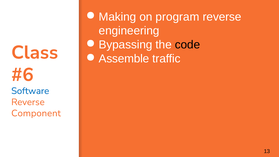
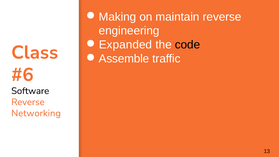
program: program -> maintain (177, 17)
Bypassing: Bypassing -> Expanded (125, 45)
Software colour: blue -> black (30, 91)
Component: Component -> Networking (36, 113)
